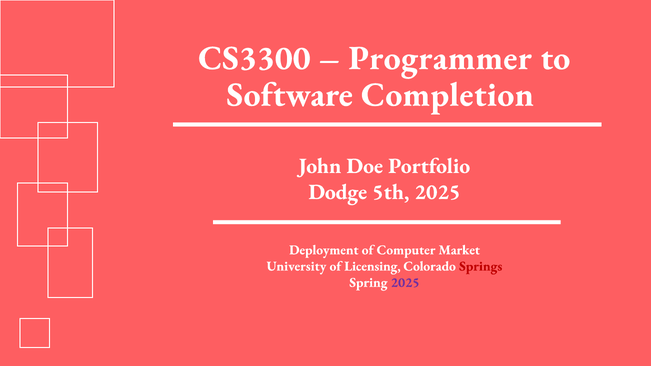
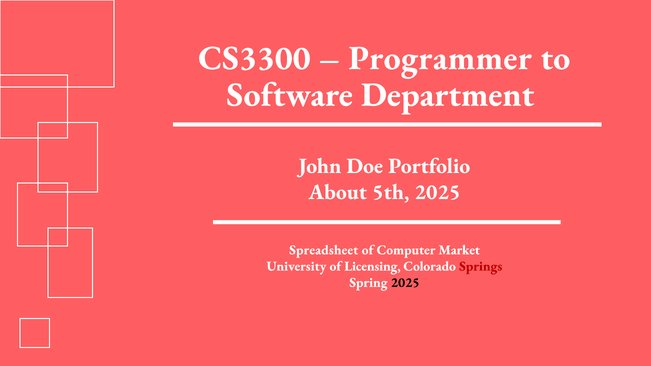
Completion: Completion -> Department (448, 95)
Dodge: Dodge -> About (338, 192)
Deployment: Deployment -> Spreadsheet (324, 250)
2025 colour: purple -> black (405, 283)
